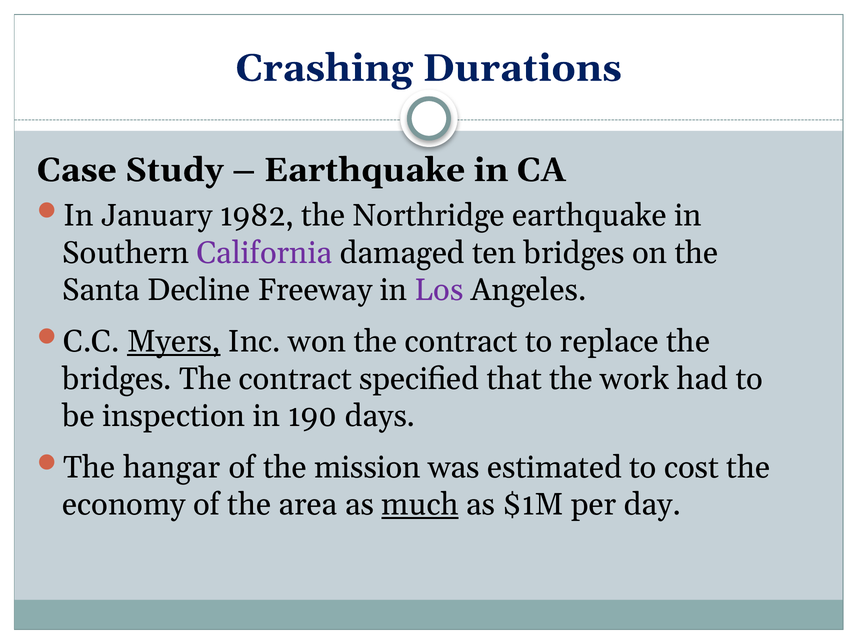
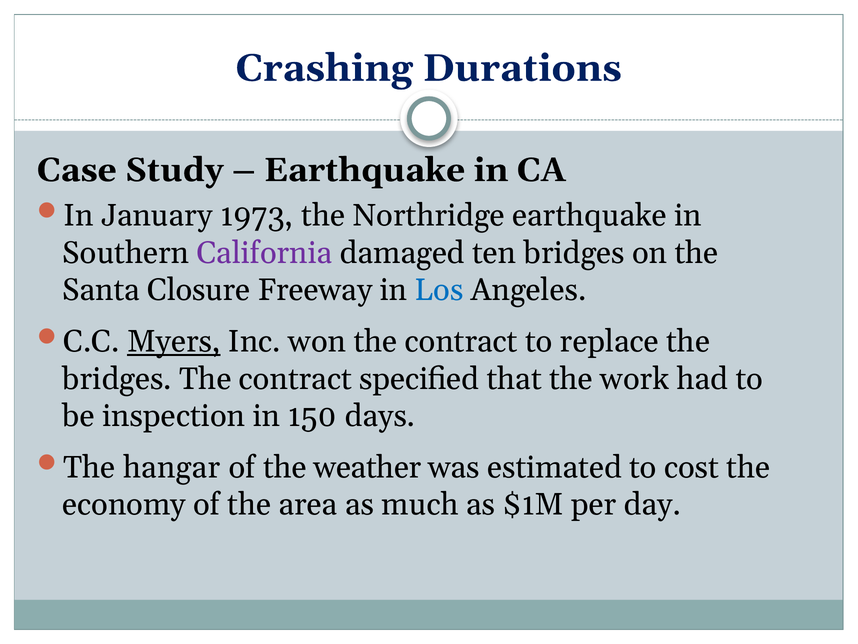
1982: 1982 -> 1973 (257, 216)
Decline: Decline -> Closure (199, 290)
Los colour: purple -> blue (439, 290)
190: 190 -> 150 (312, 416)
mission: mission -> weather (368, 467)
much underline: present -> none (420, 504)
